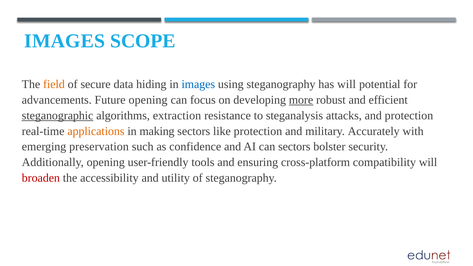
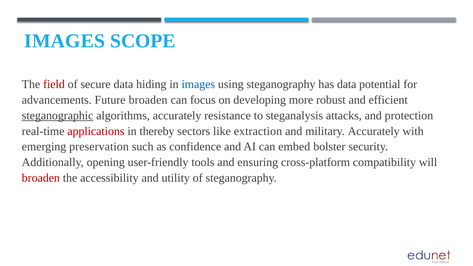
field colour: orange -> red (54, 84)
has will: will -> data (347, 84)
Future opening: opening -> broaden (148, 100)
more underline: present -> none (301, 100)
algorithms extraction: extraction -> accurately (177, 116)
applications colour: orange -> red (96, 131)
making: making -> thereby (157, 131)
like protection: protection -> extraction (258, 131)
can sectors: sectors -> embed (294, 147)
